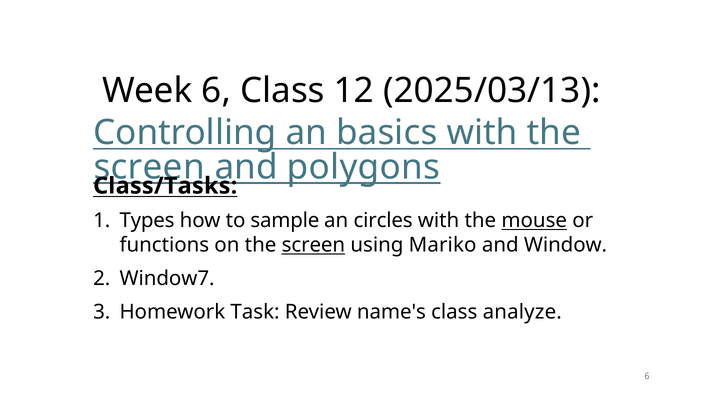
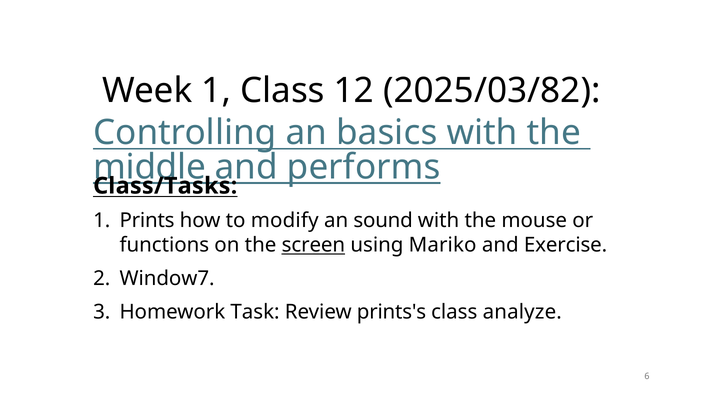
Week 6: 6 -> 1 (216, 91)
2025/03/13: 2025/03/13 -> 2025/03/82 (492, 91)
screen: screen -> middle (149, 167)
polygons: polygons -> performs (364, 167)
Types: Types -> Prints (147, 221)
sample: sample -> modify (285, 221)
circles: circles -> sound (383, 221)
mouse underline: present -> none (534, 221)
Window: Window -> Exercise (566, 245)
name's: name's -> prints's (391, 312)
